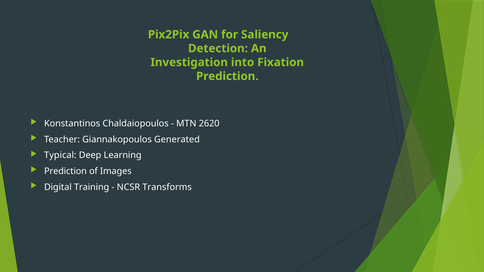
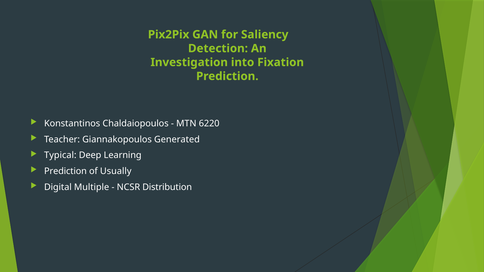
2620: 2620 -> 6220 (209, 124)
Images: Images -> Usually (116, 171)
Training: Training -> Multiple (92, 187)
Transforms: Transforms -> Distribution (167, 187)
